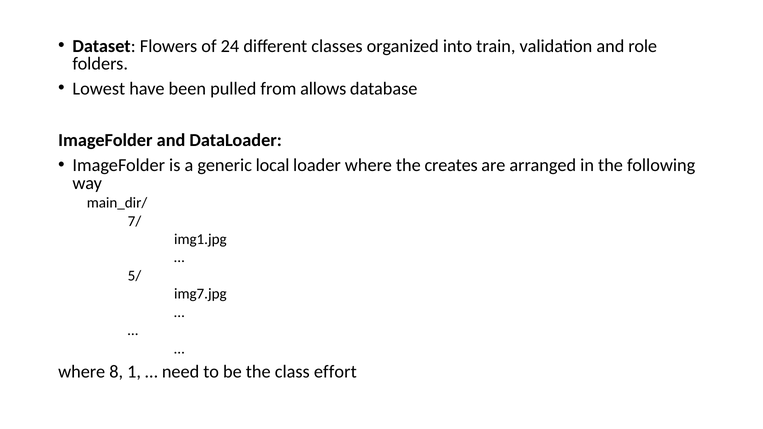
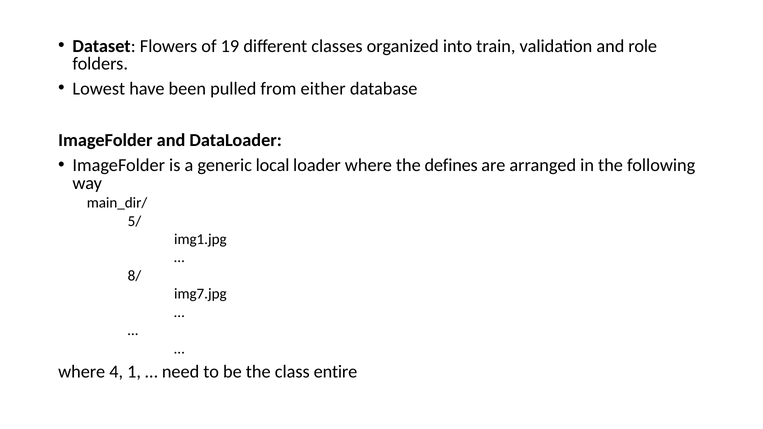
24: 24 -> 19 (230, 46)
allows: allows -> either (323, 89)
creates: creates -> defines (451, 165)
7/: 7/ -> 5/ (134, 221)
5/: 5/ -> 8/ (134, 276)
8: 8 -> 4 (116, 372)
effort: effort -> entire (335, 372)
